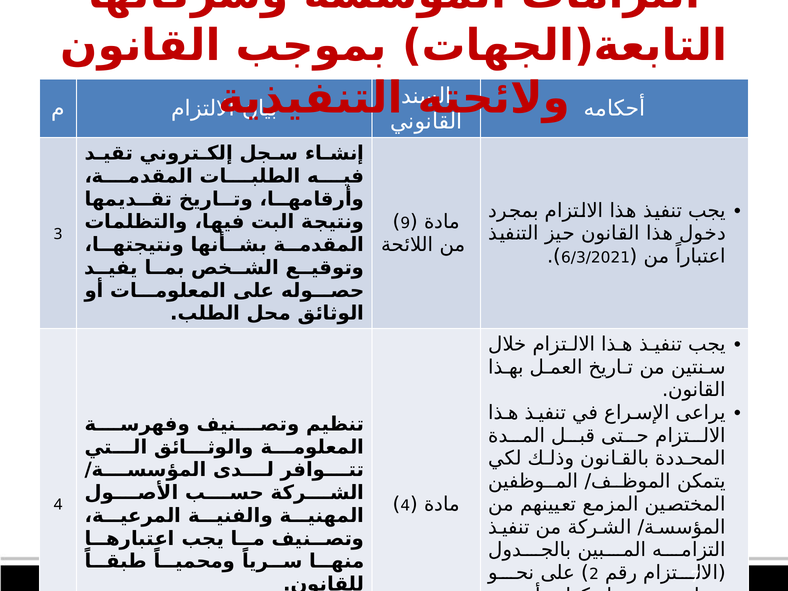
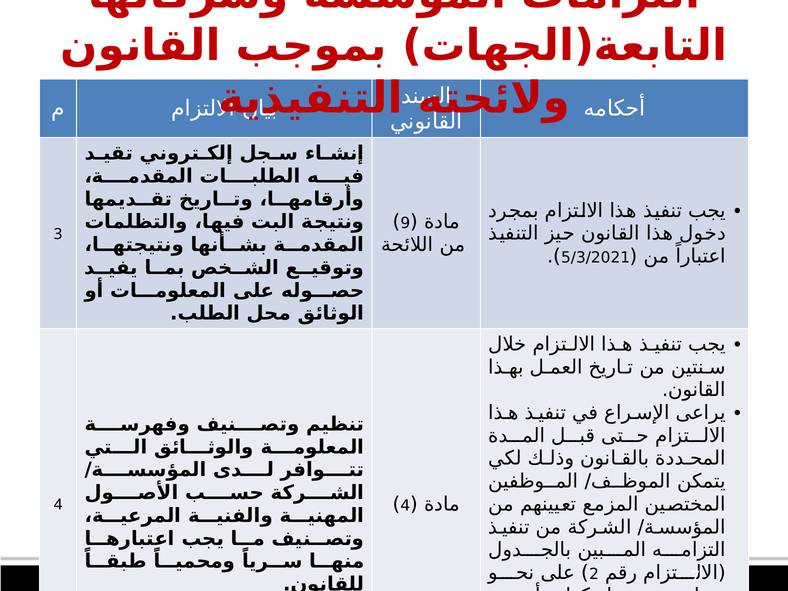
6/3/2021: 6/3/2021 -> 5/3/2021 (596, 258)
